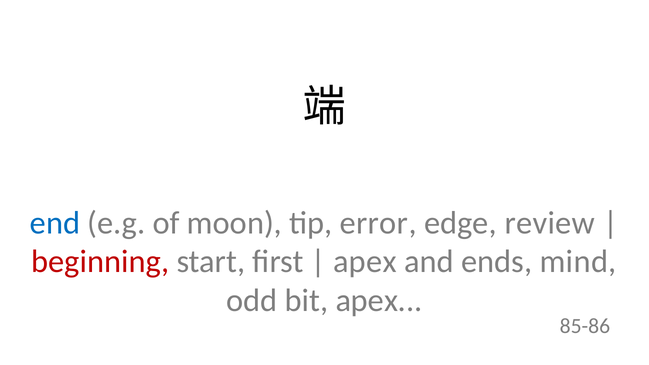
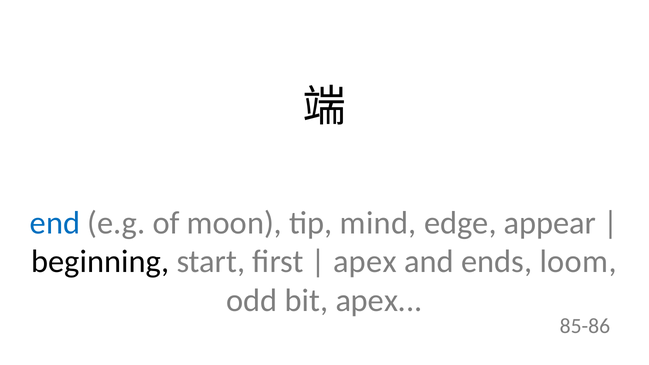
error: error -> mind (378, 223)
review: review -> appear (550, 223)
beginning colour: red -> black (100, 262)
mind: mind -> loom (578, 262)
